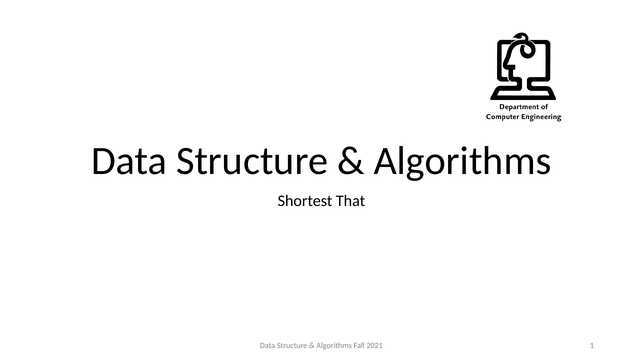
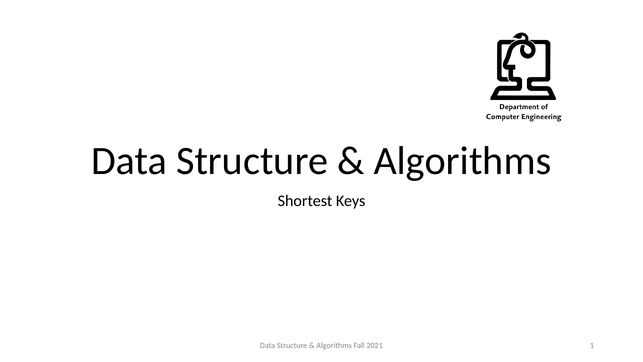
That: That -> Keys (351, 201)
